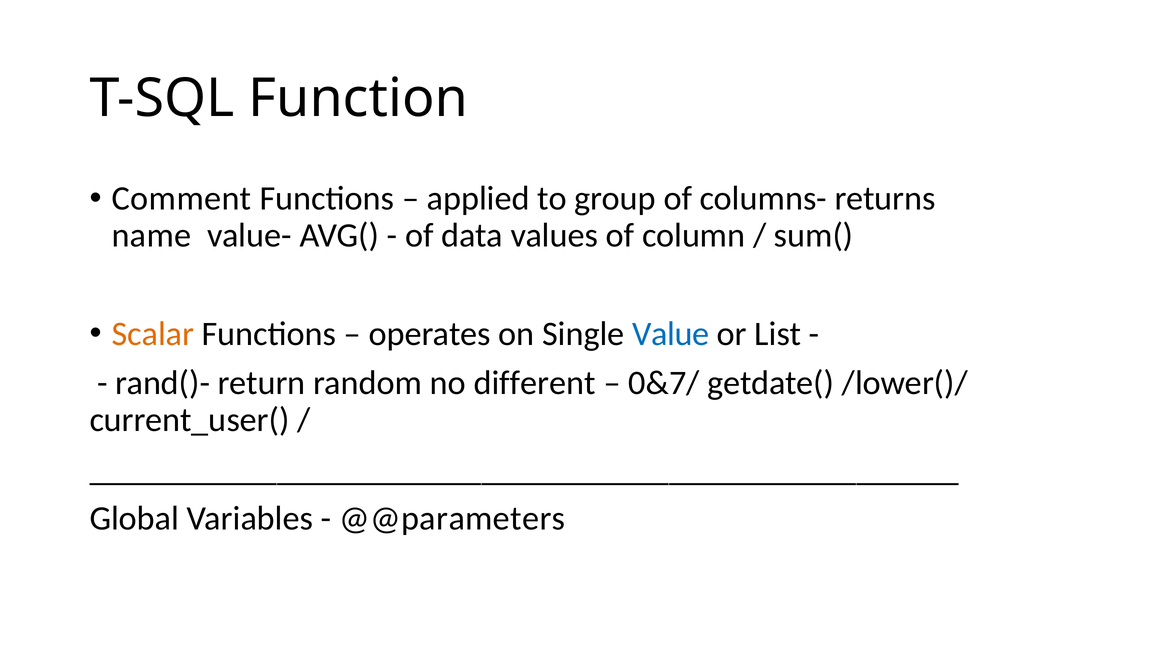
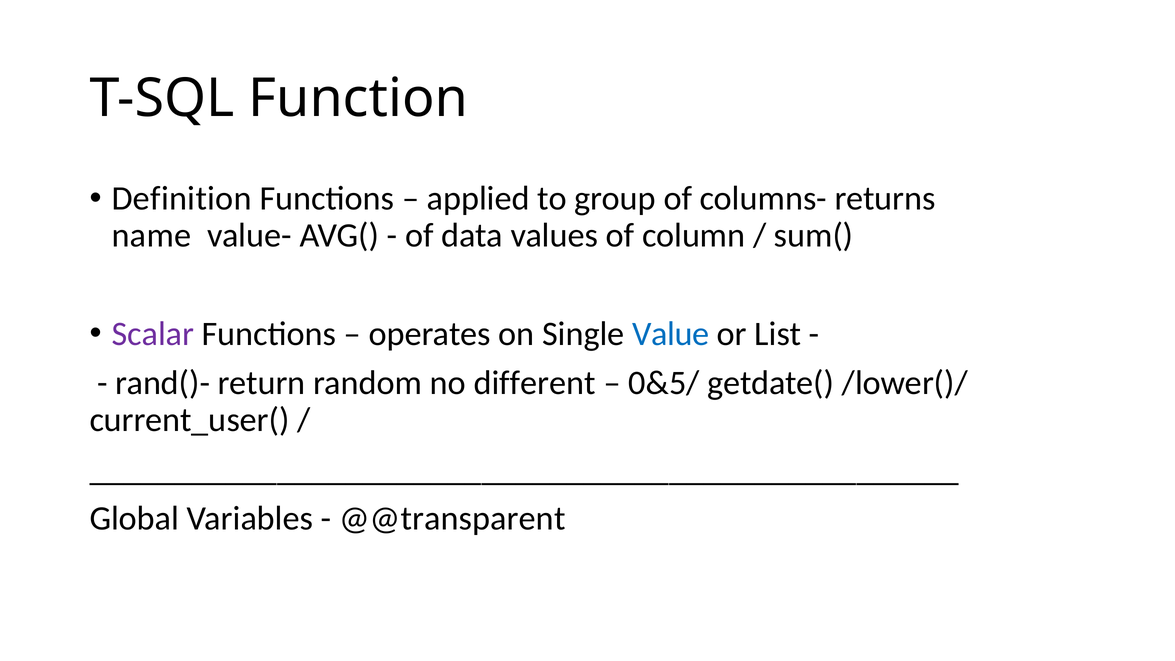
Comment: Comment -> Definition (182, 199)
Scalar colour: orange -> purple (153, 334)
0&7/: 0&7/ -> 0&5/ (664, 383)
@@parameters: @@parameters -> @@transparent (452, 518)
